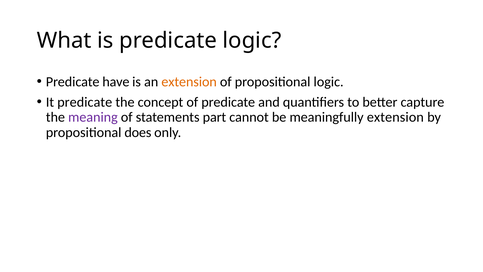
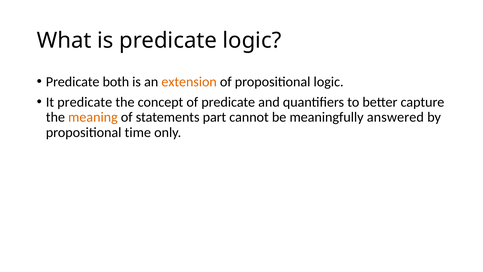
have: have -> both (116, 82)
meaning colour: purple -> orange (93, 117)
meaningfully extension: extension -> answered (395, 117)
does: does -> time (138, 132)
